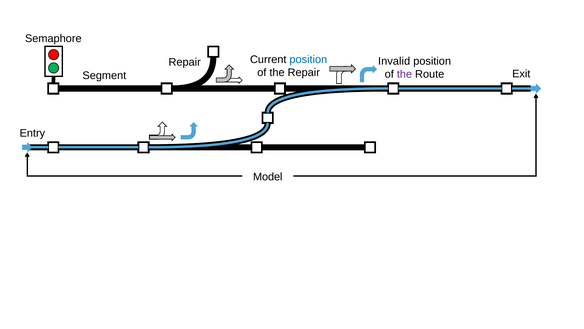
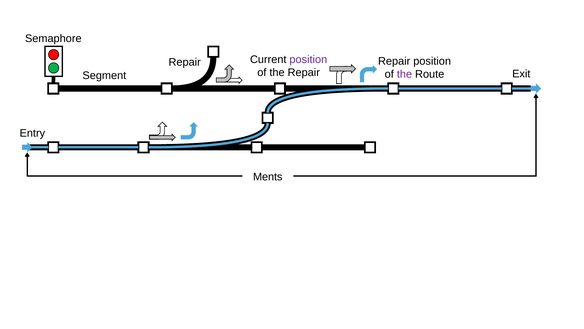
position colour: blue -> purple (308, 59)
Invalid: Invalid -> Repair (394, 61)
Model: Model -> Ments (268, 177)
